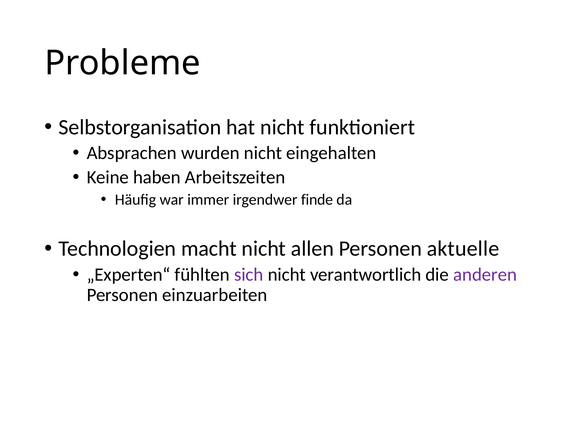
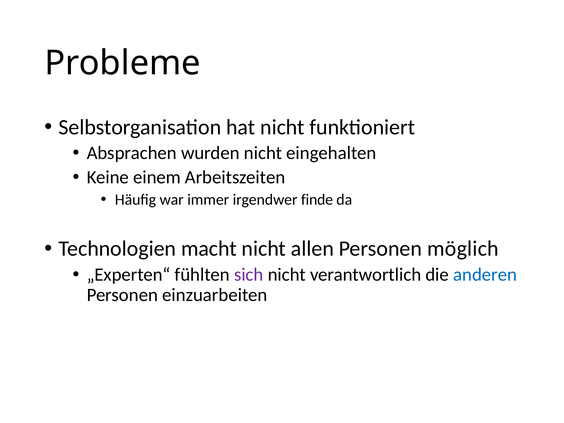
haben: haben -> einem (157, 177)
aktuelle: aktuelle -> möglich (463, 249)
anderen colour: purple -> blue (485, 275)
